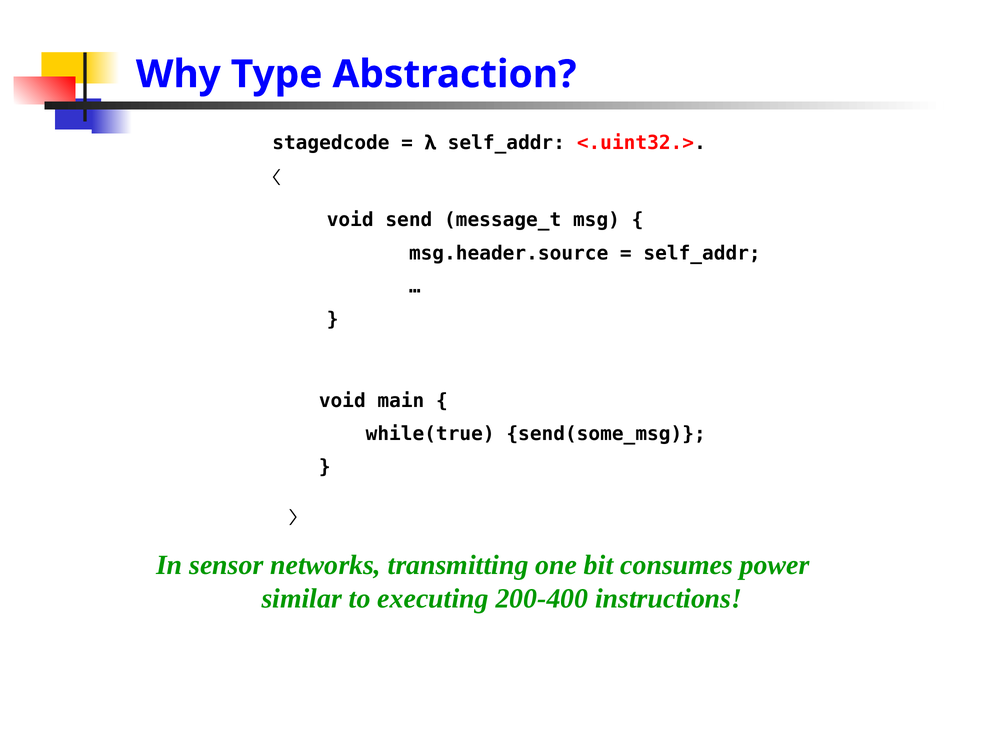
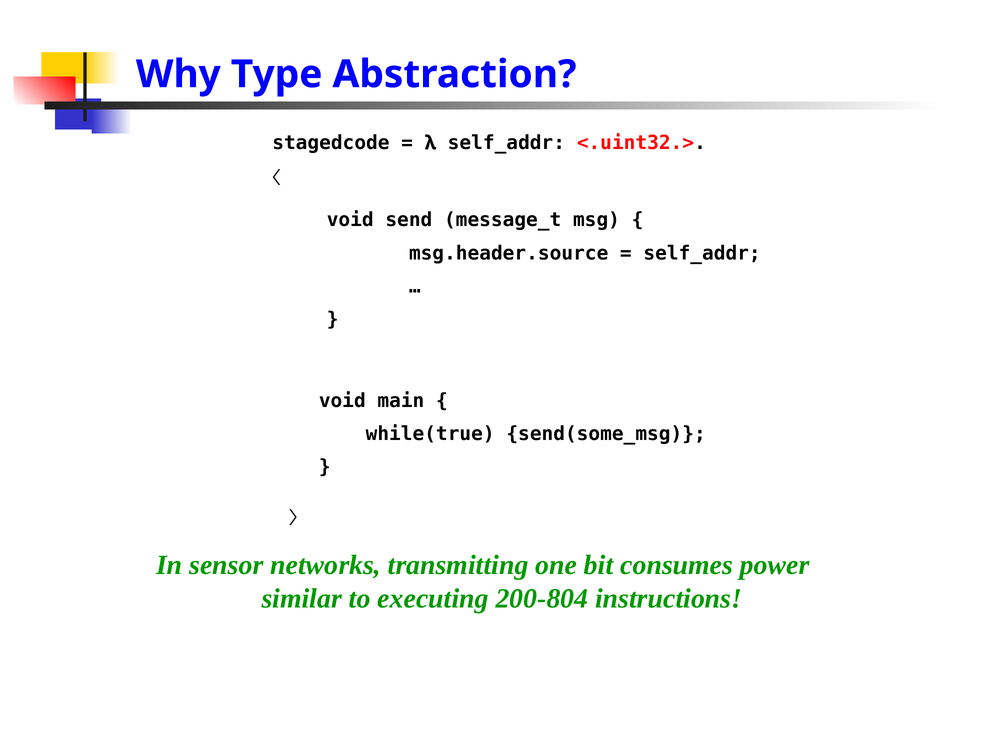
200-400: 200-400 -> 200-804 (542, 599)
